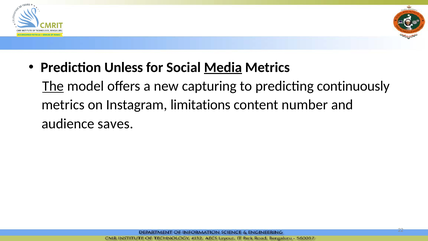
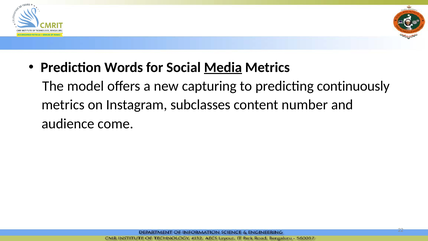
Unless: Unless -> Words (124, 67)
The underline: present -> none (53, 86)
limitations: limitations -> subclasses (200, 105)
saves: saves -> come (115, 124)
